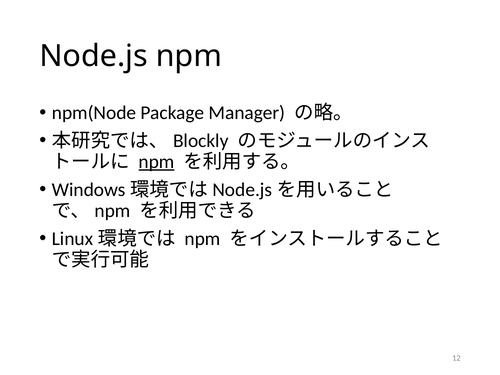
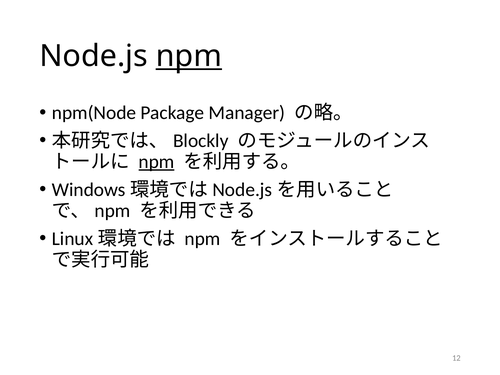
npm underline: none -> present (189, 56)
